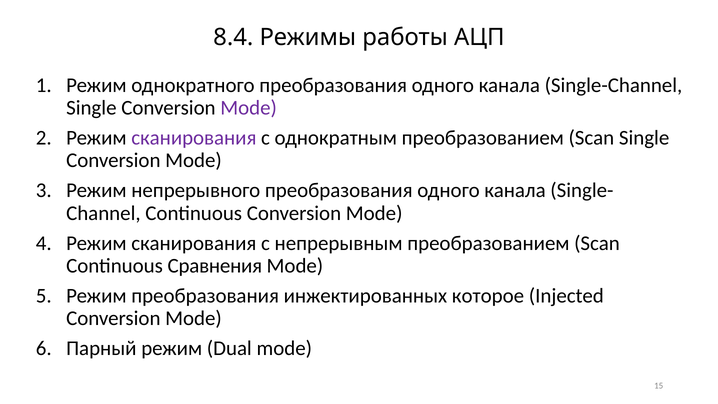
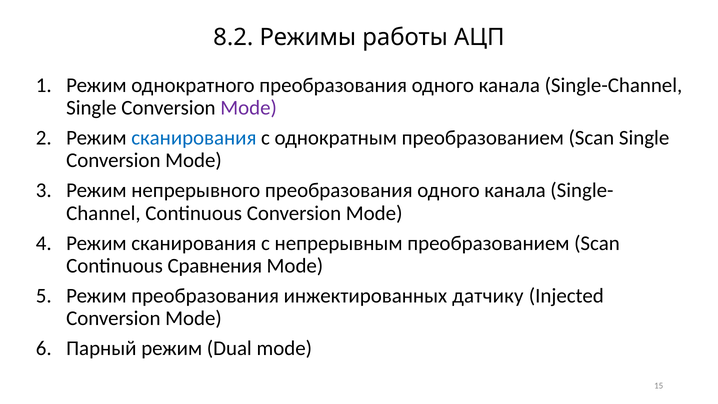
8.4: 8.4 -> 8.2 (233, 38)
сканирования colour: purple -> blue (194, 138)
которое: которое -> датчику (488, 296)
